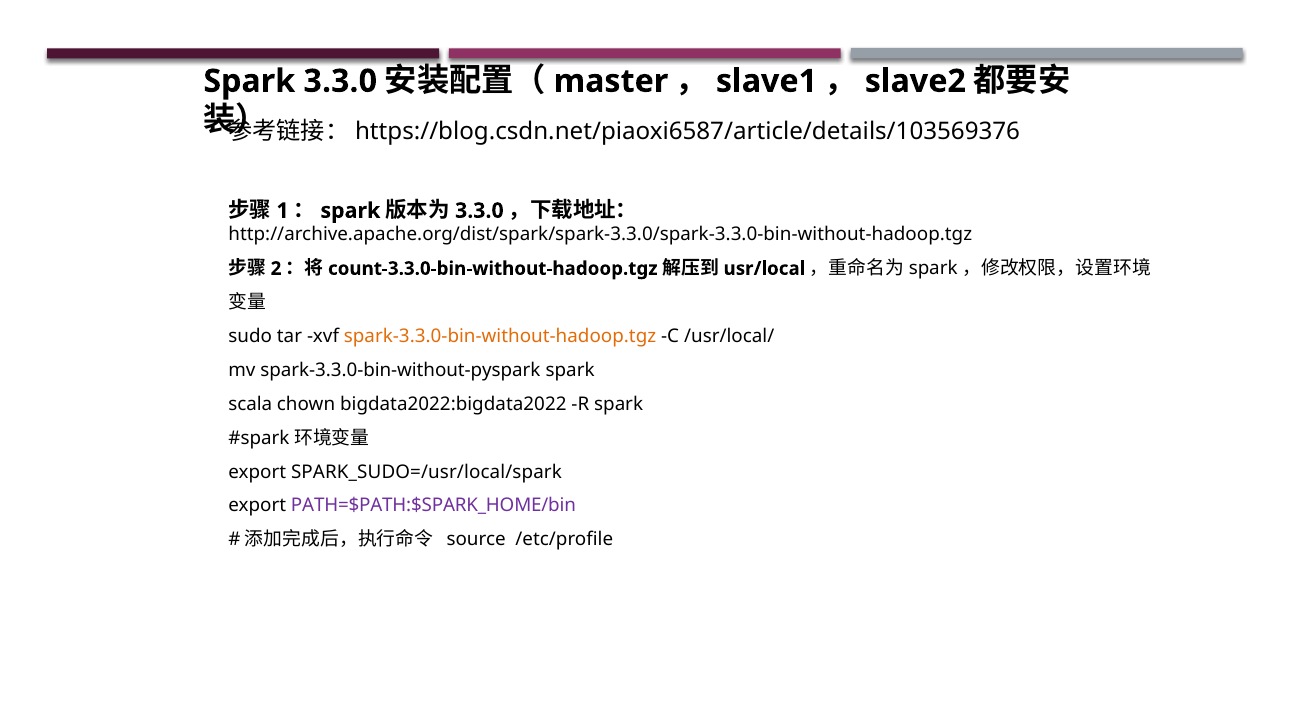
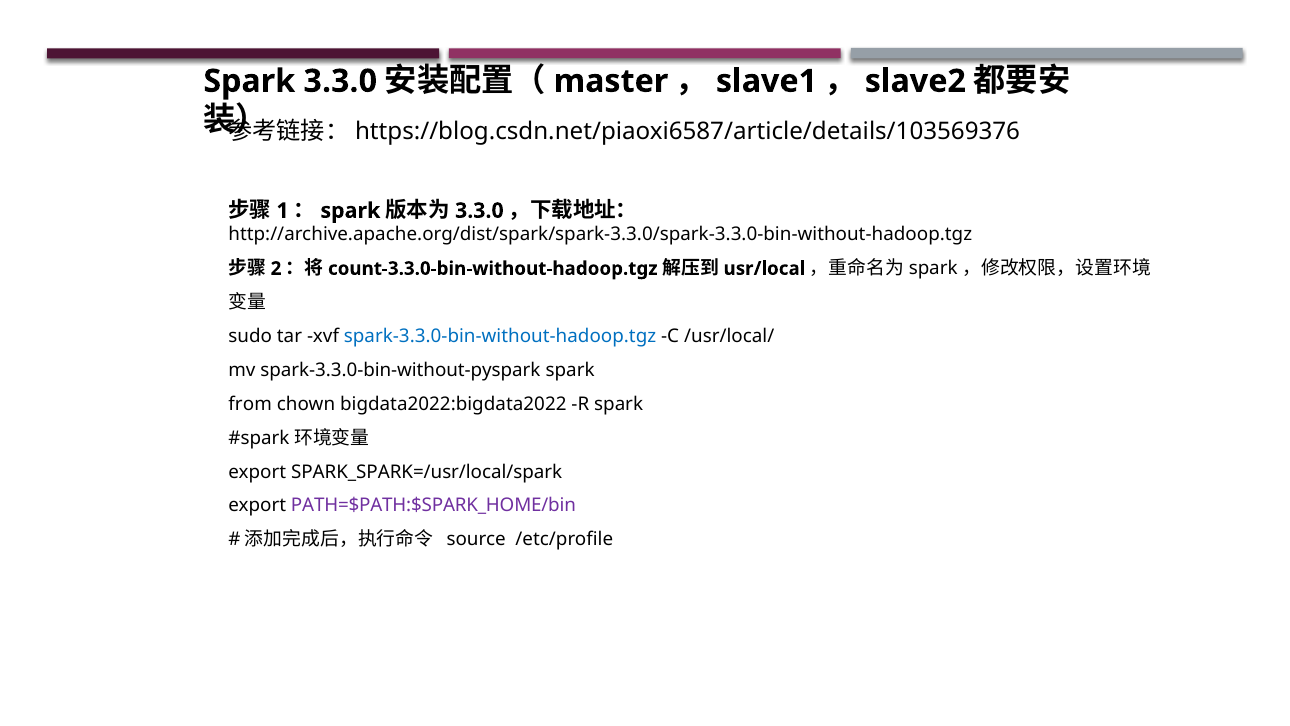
spark-3.3.0-bin-without-hadoop.tgz colour: orange -> blue (500, 336)
scala: scala -> from (250, 404)
SPARK_SUDO=/usr/local/spark: SPARK_SUDO=/usr/local/spark -> SPARK_SPARK=/usr/local/spark (427, 472)
